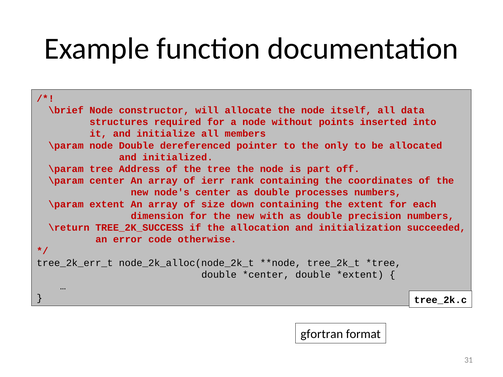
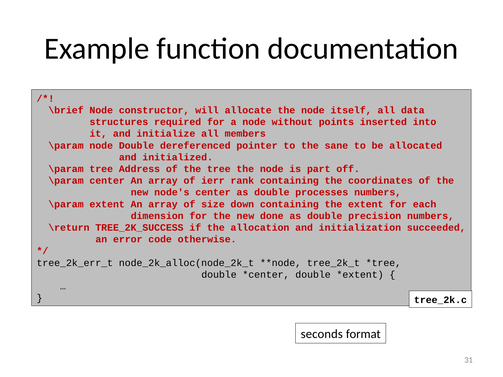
only: only -> sane (336, 146)
with: with -> done (272, 216)
gfortran: gfortran -> seconds (322, 334)
